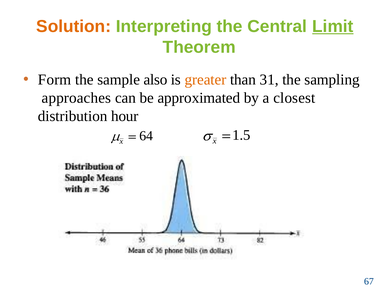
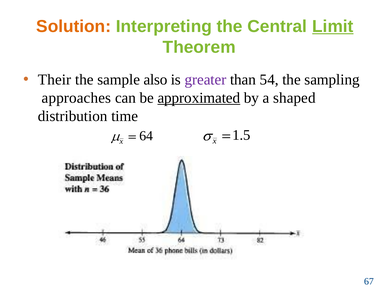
Form: Form -> Their (55, 80)
greater colour: orange -> purple (205, 80)
31: 31 -> 54 (269, 80)
approximated underline: none -> present (199, 98)
closest: closest -> shaped (294, 98)
hour: hour -> time (125, 116)
